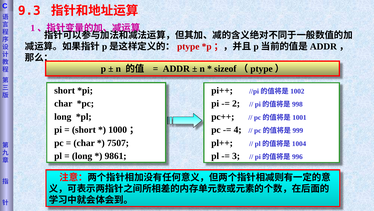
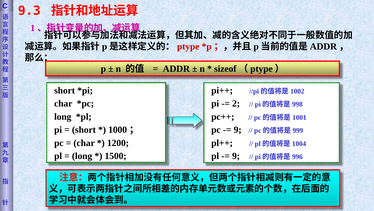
4: 4 -> 9 (238, 129)
7507: 7507 -> 1200 (118, 142)
9861: 9861 -> 1500 (116, 156)
3: 3 -> 9 (236, 156)
